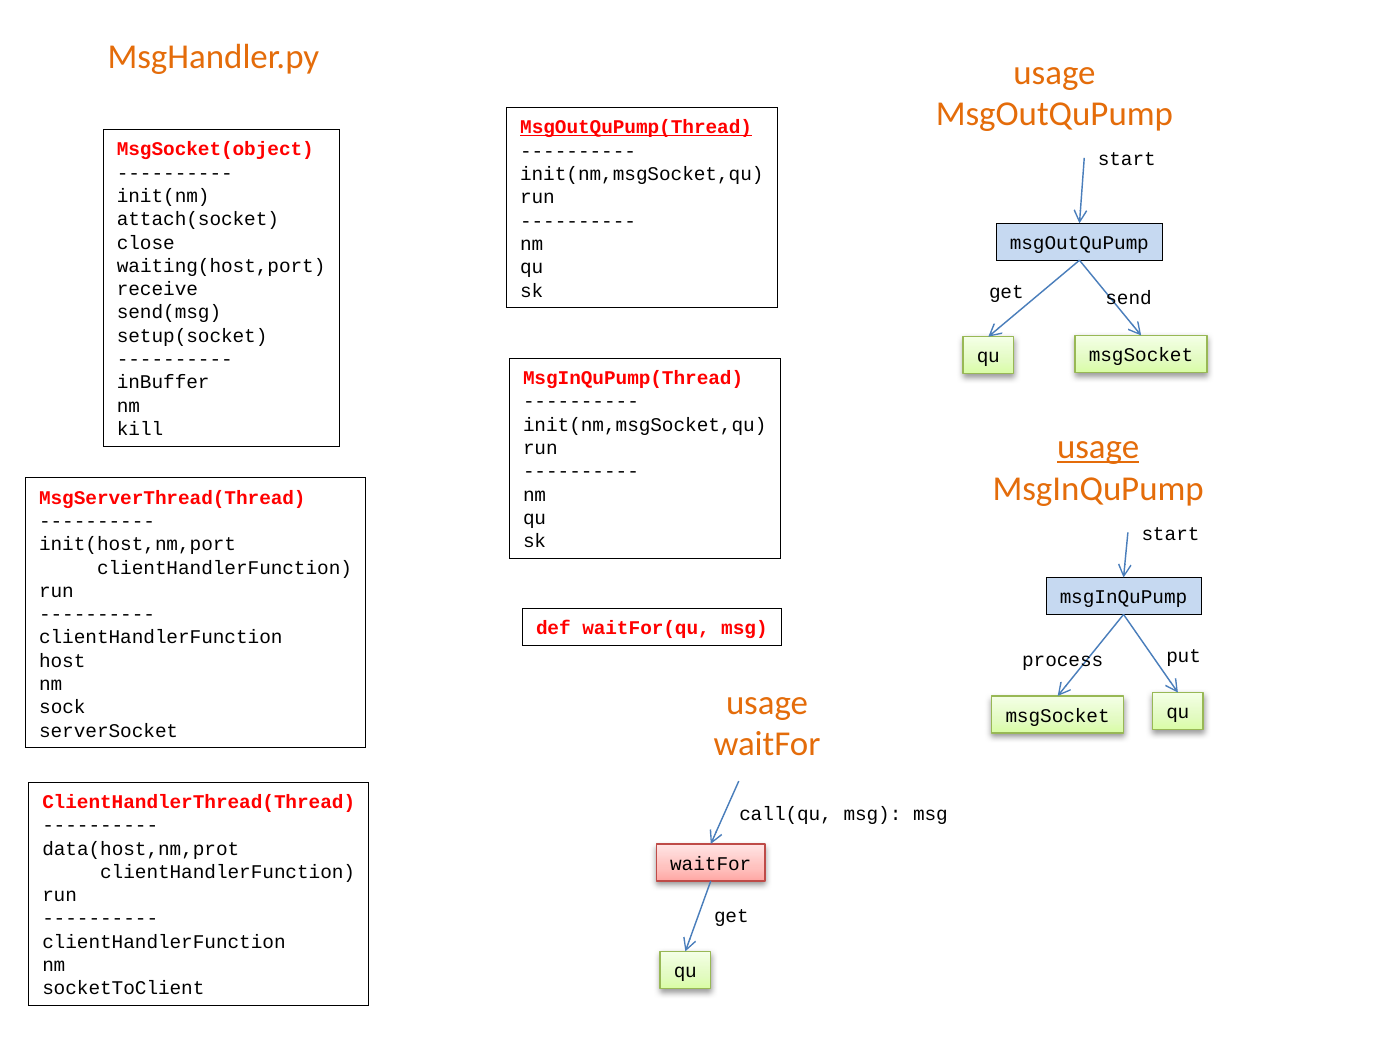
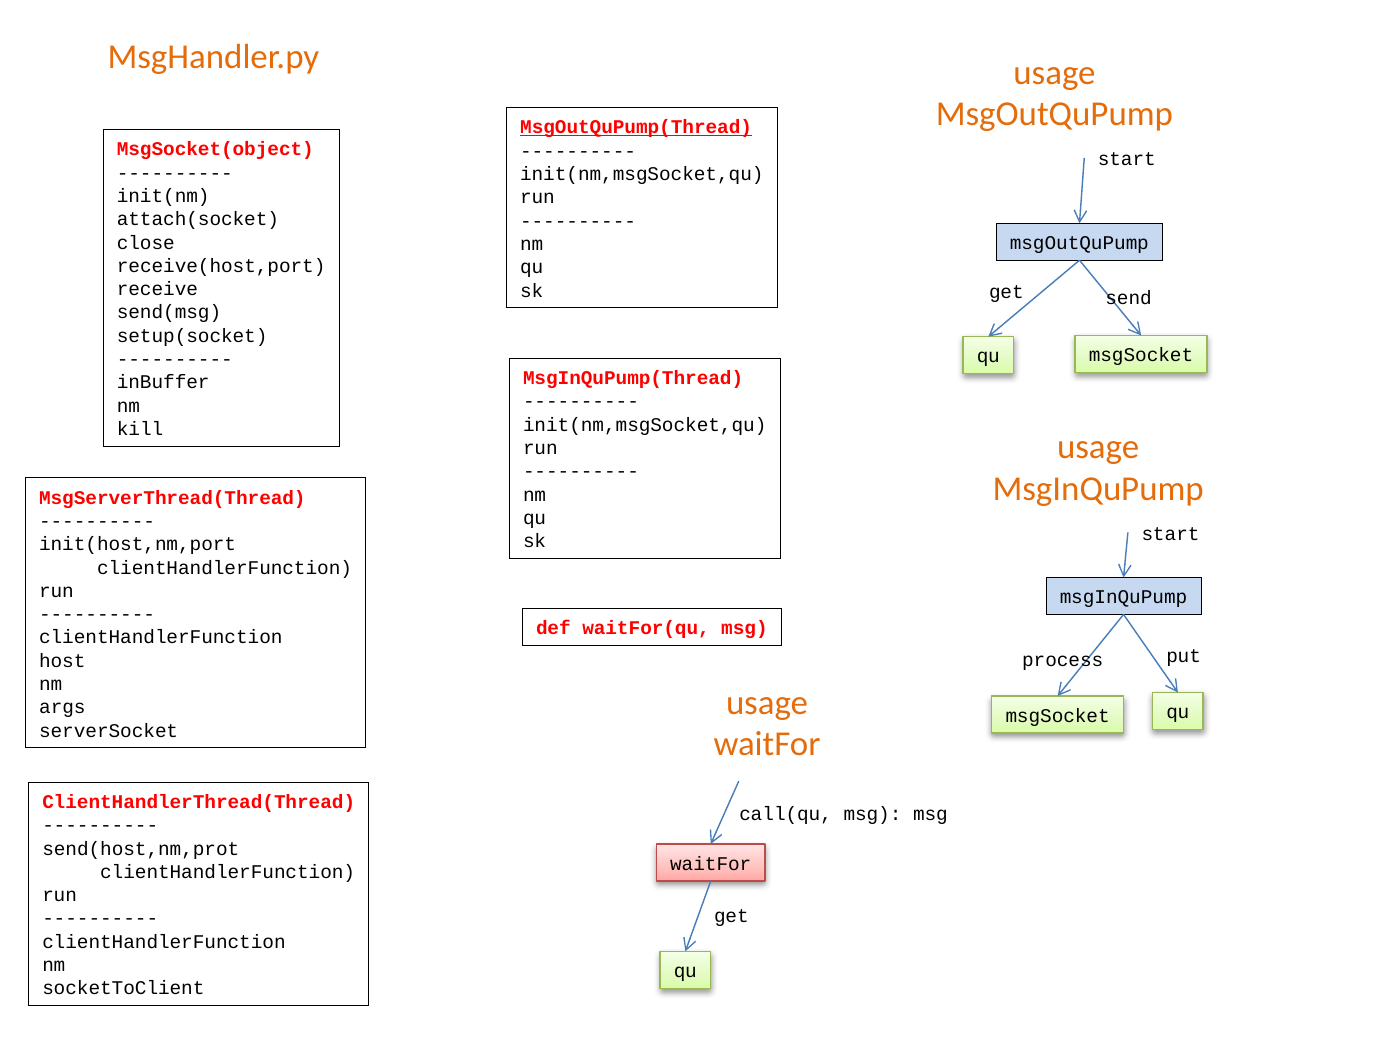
waiting(host,port: waiting(host,port -> receive(host,port (221, 266)
usage underline: present -> none (1098, 447)
sock: sock -> args (62, 707)
data(host,nm,prot: data(host,nm,prot -> send(host,nm,prot (141, 849)
